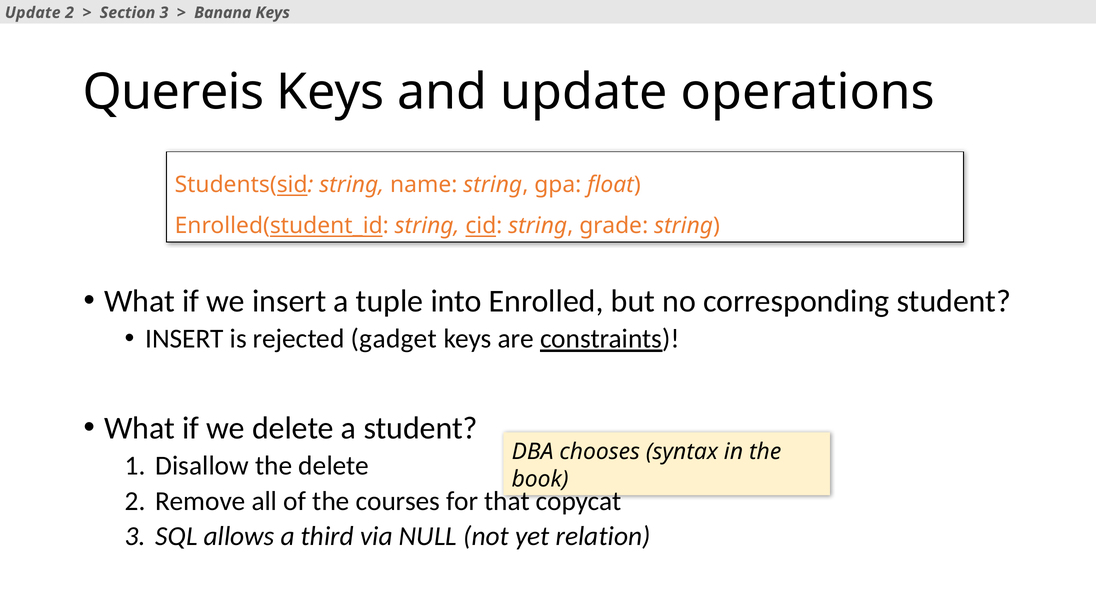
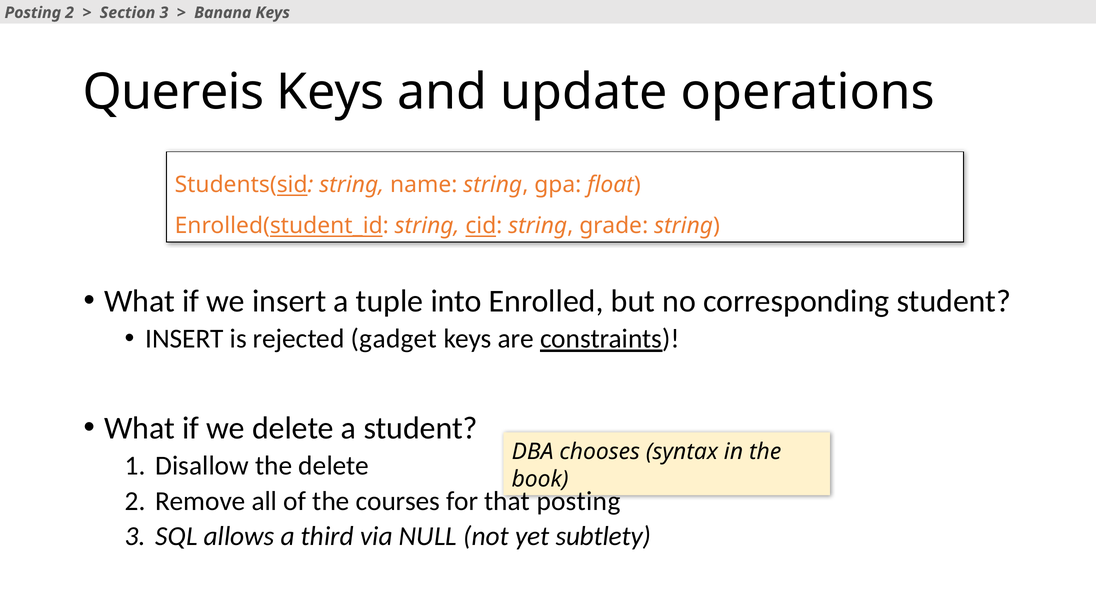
Update: Update -> Posting (33, 13)
that copycat: copycat -> posting (578, 501)
relation: relation -> subtlety (603, 537)
